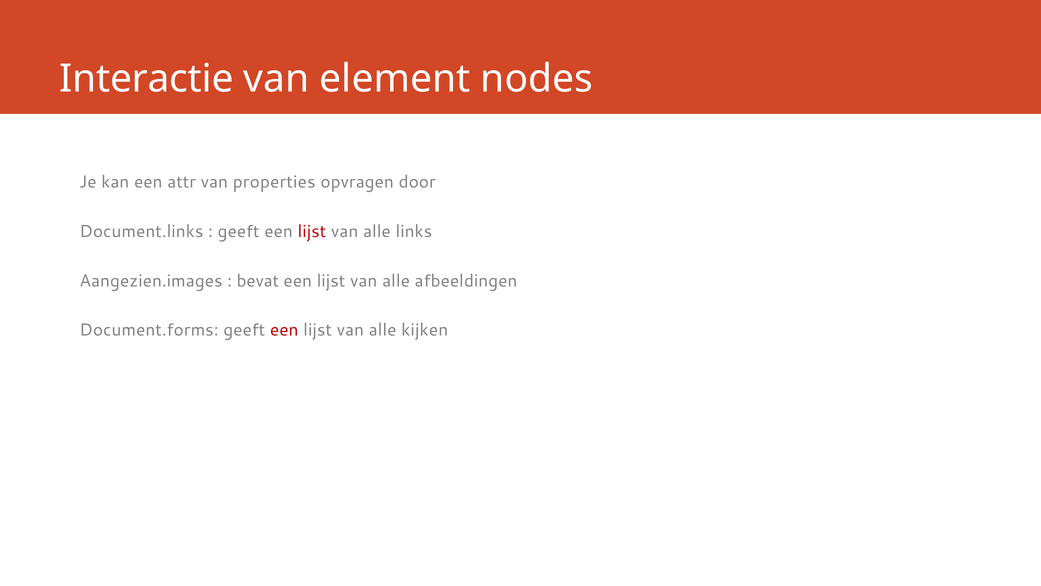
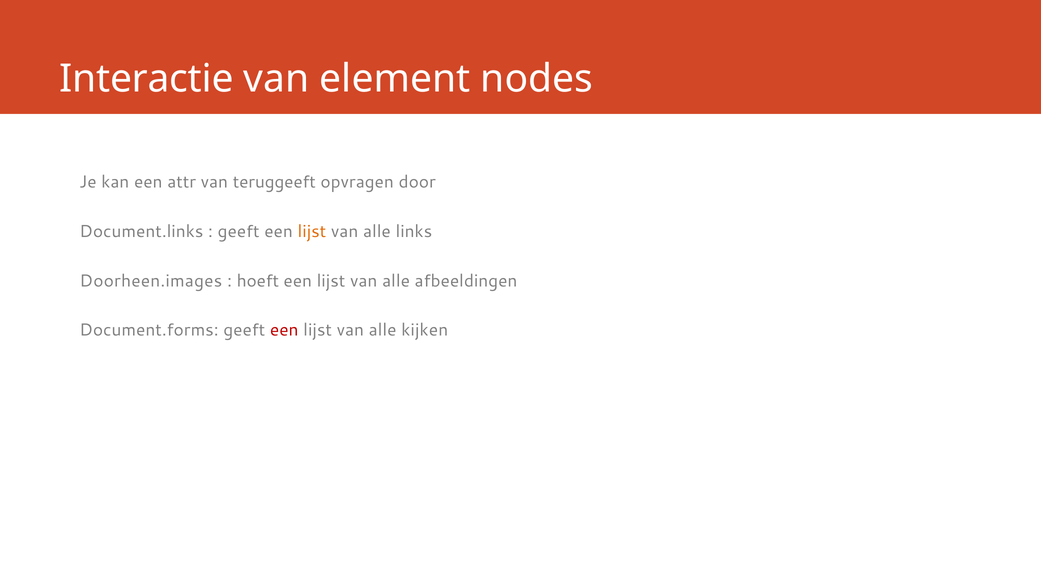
properties: properties -> teruggeeft (274, 182)
lijst colour: red -> orange (312, 231)
Aangezien.images: Aangezien.images -> Doorheen.images (151, 281)
bevat: bevat -> hoeft (258, 281)
